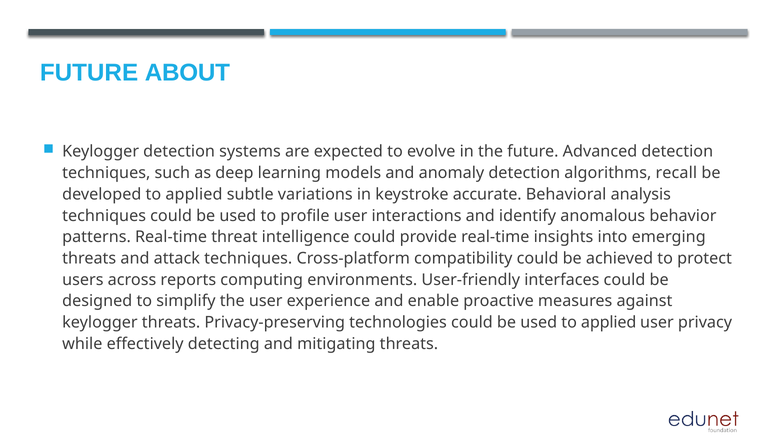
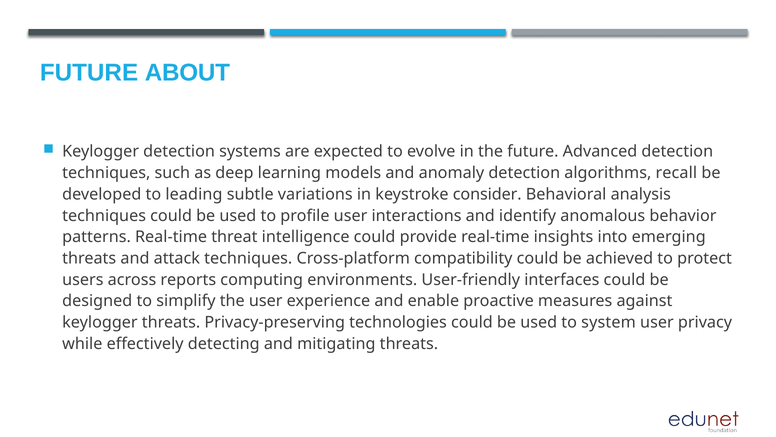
developed to applied: applied -> leading (194, 194)
accurate: accurate -> consider (487, 194)
used to applied: applied -> system (609, 322)
